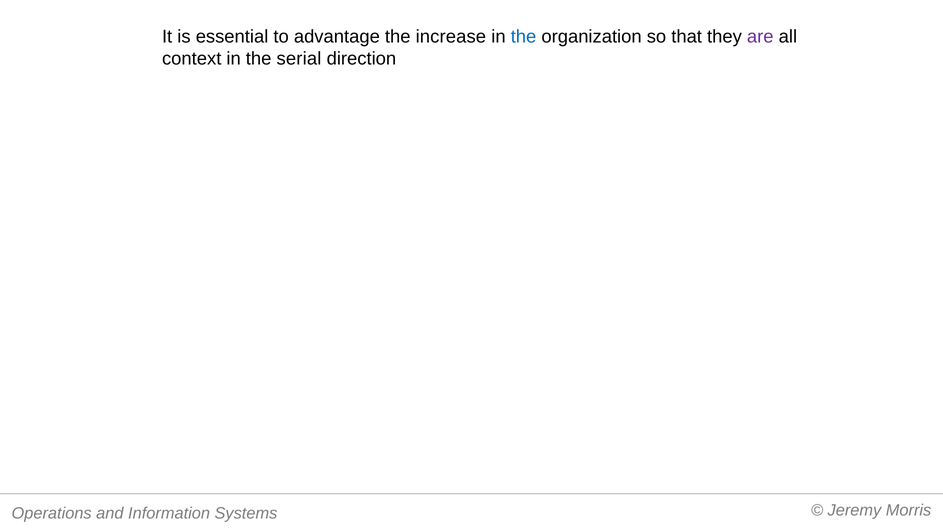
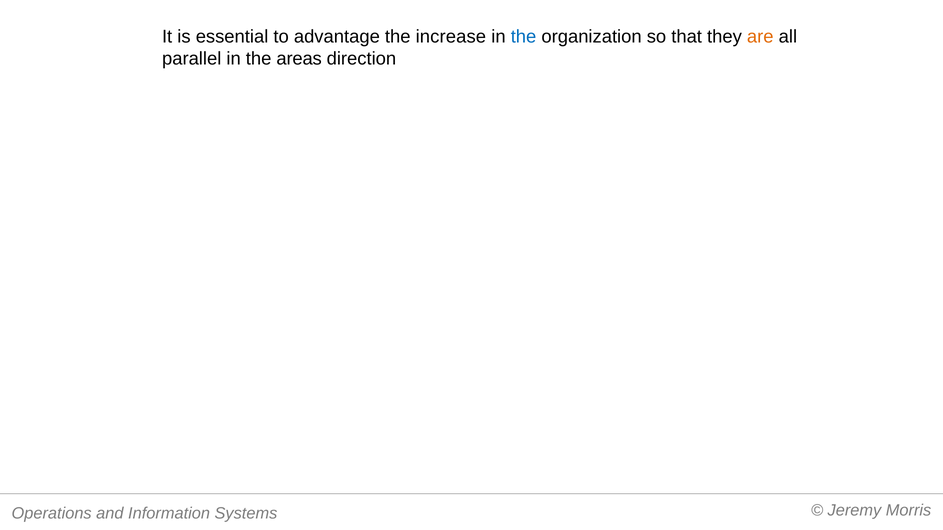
are colour: purple -> orange (760, 37)
context: context -> parallel (192, 59)
serial: serial -> areas (299, 59)
